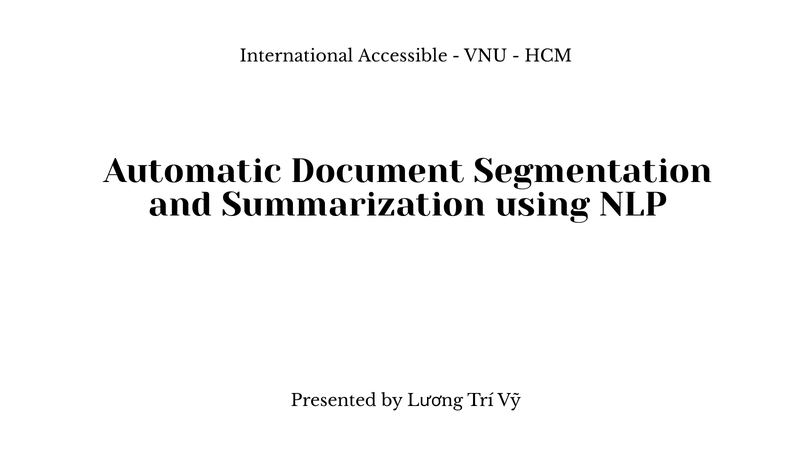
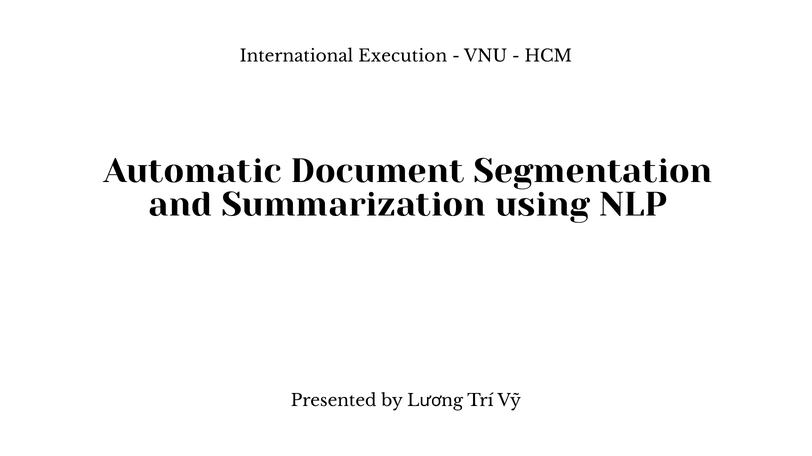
Accessible: Accessible -> Execution (403, 56)
